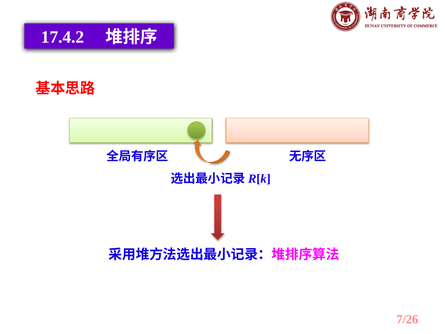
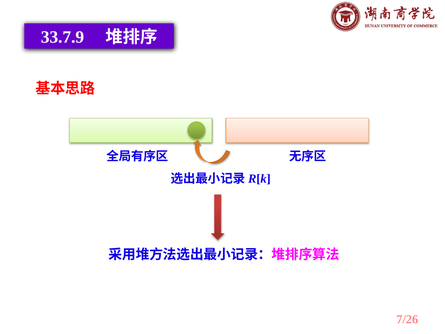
17.4.2: 17.4.2 -> 33.7.9 (62, 37)
